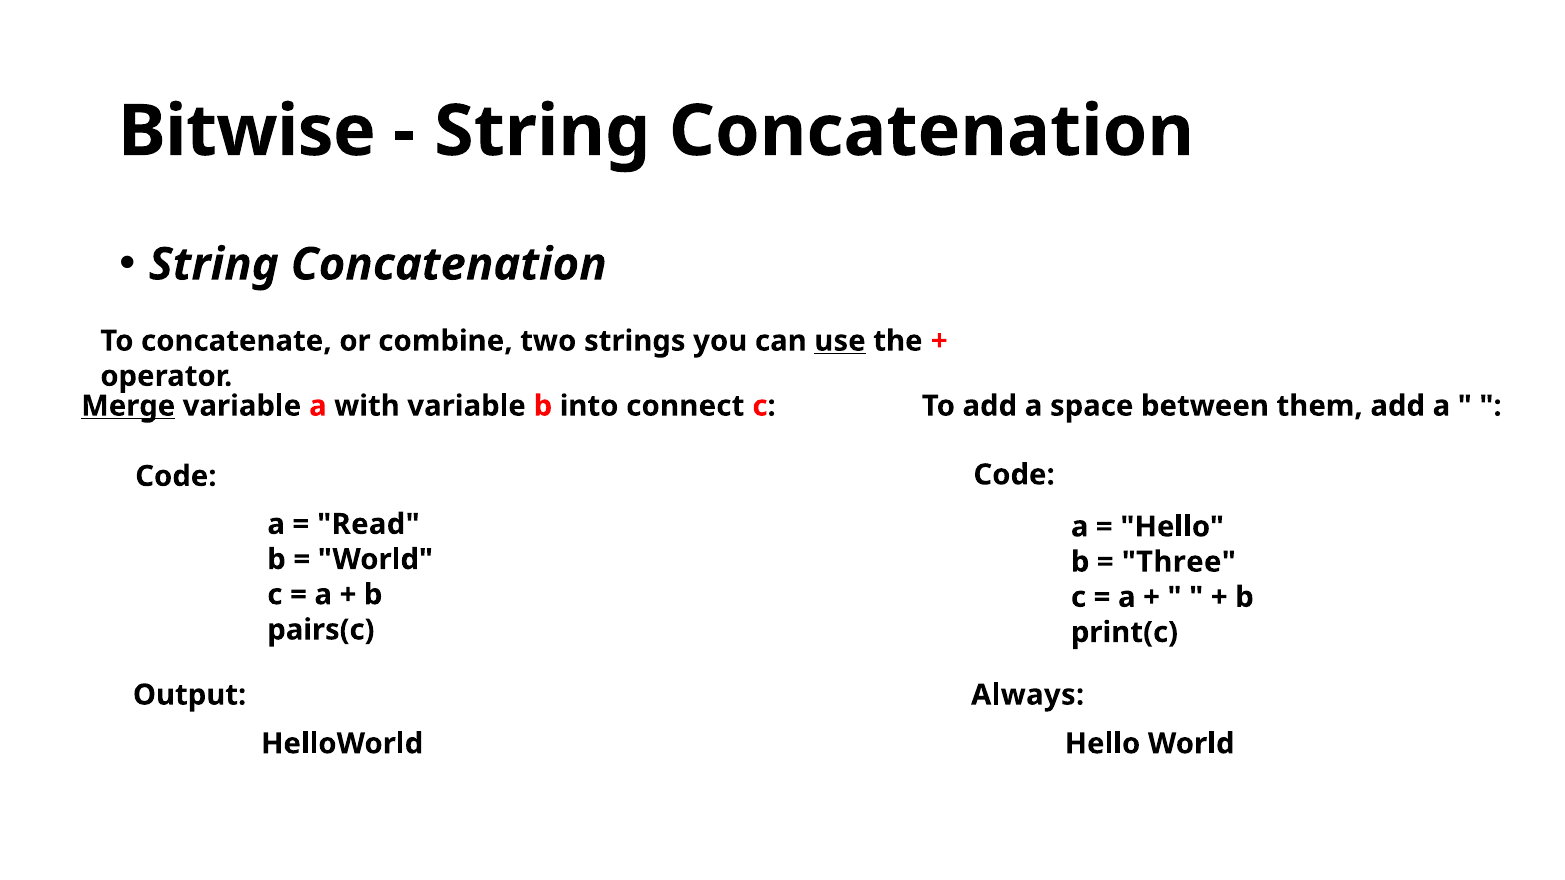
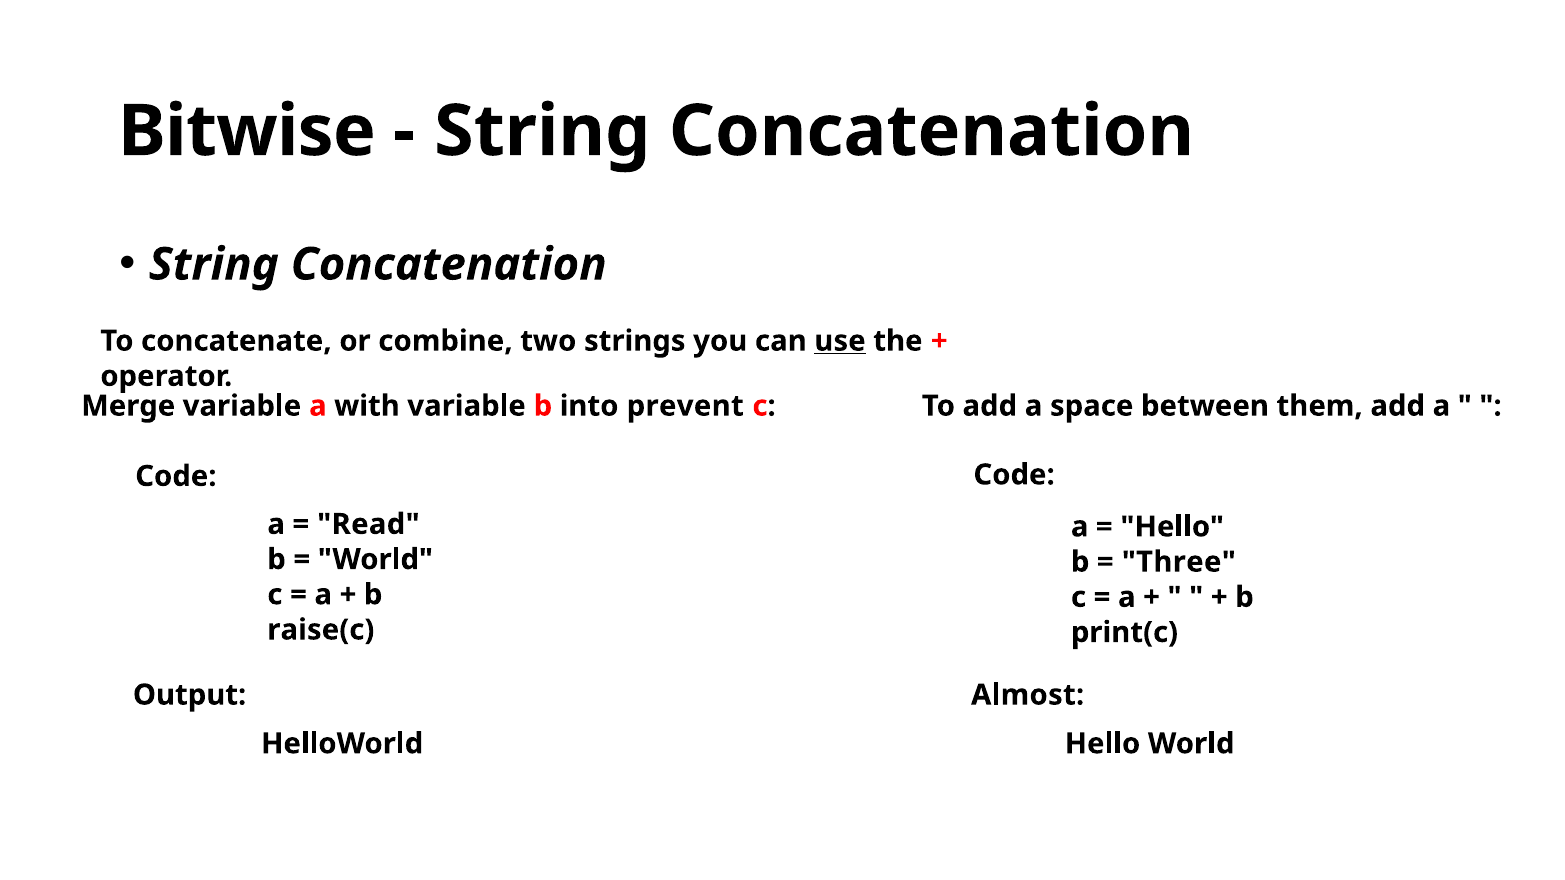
Merge underline: present -> none (128, 406)
connect: connect -> prevent (685, 406)
pairs(c: pairs(c -> raise(c (321, 630)
Always: Always -> Almost (1028, 695)
